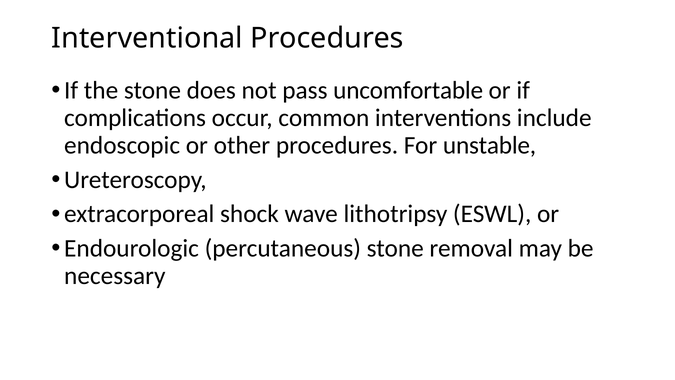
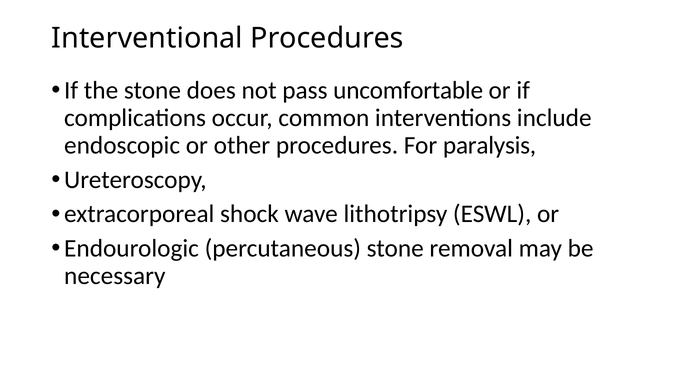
unstable: unstable -> paralysis (490, 145)
